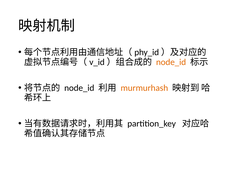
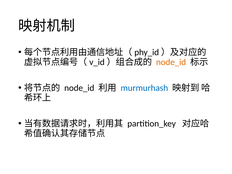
murmurhash colour: orange -> blue (144, 88)
